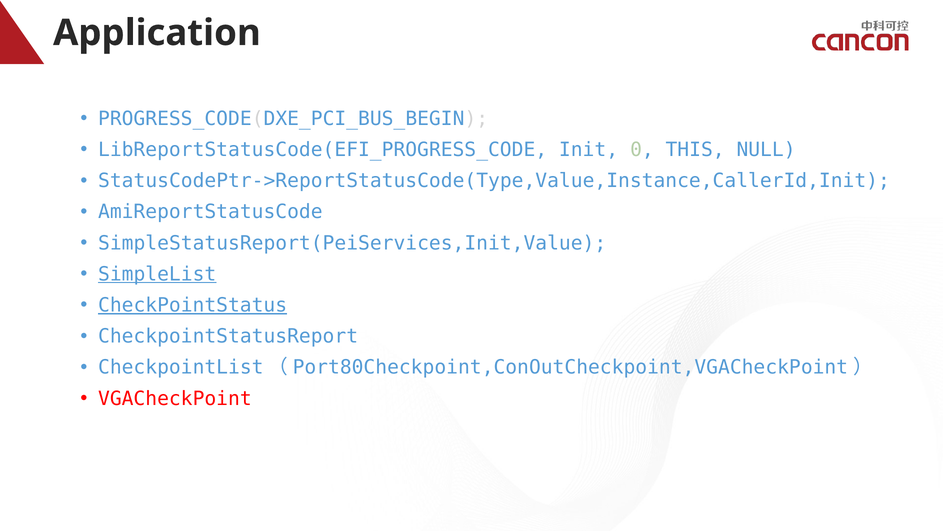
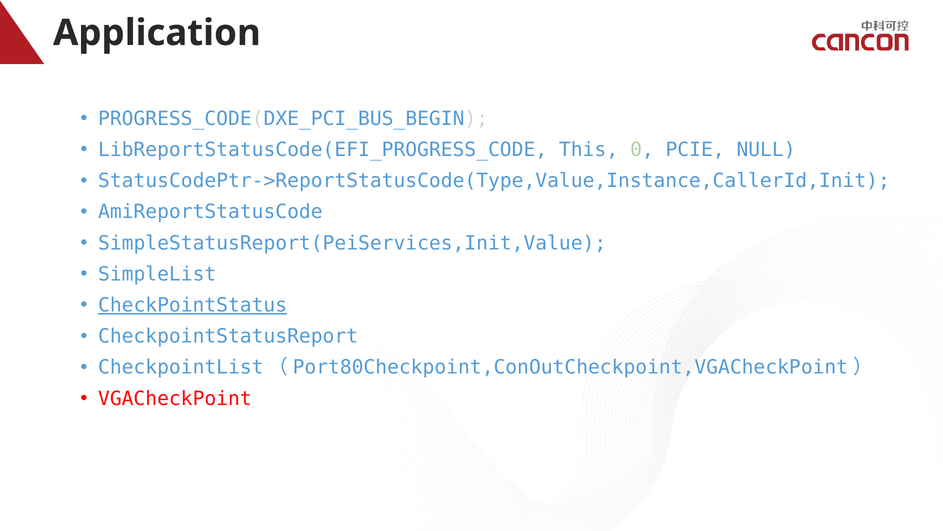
Init: Init -> This (589, 150)
THIS: THIS -> PCIE (695, 150)
SimpleList underline: present -> none (157, 274)
